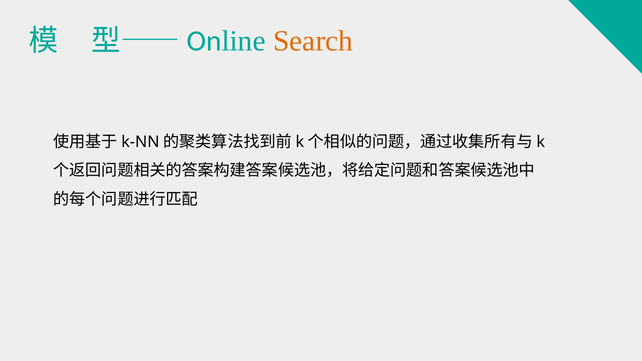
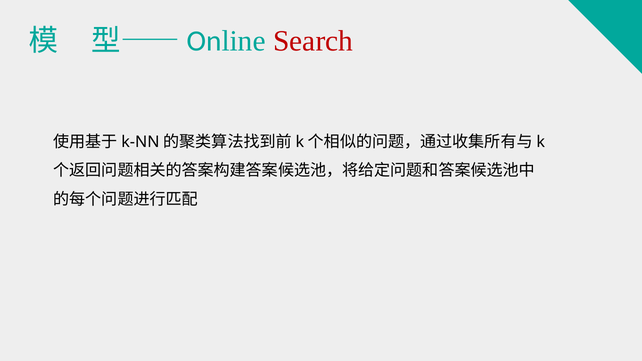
Search colour: orange -> red (313, 41)
